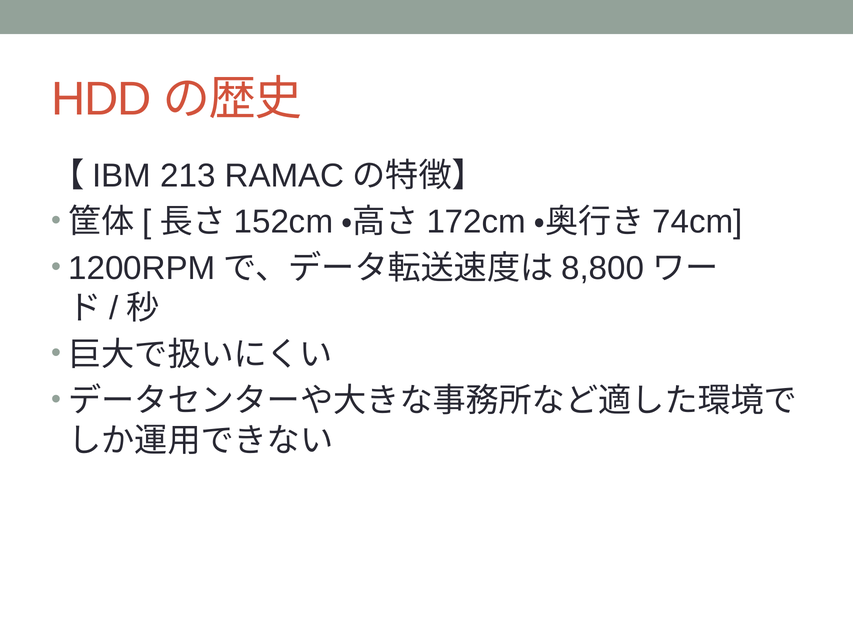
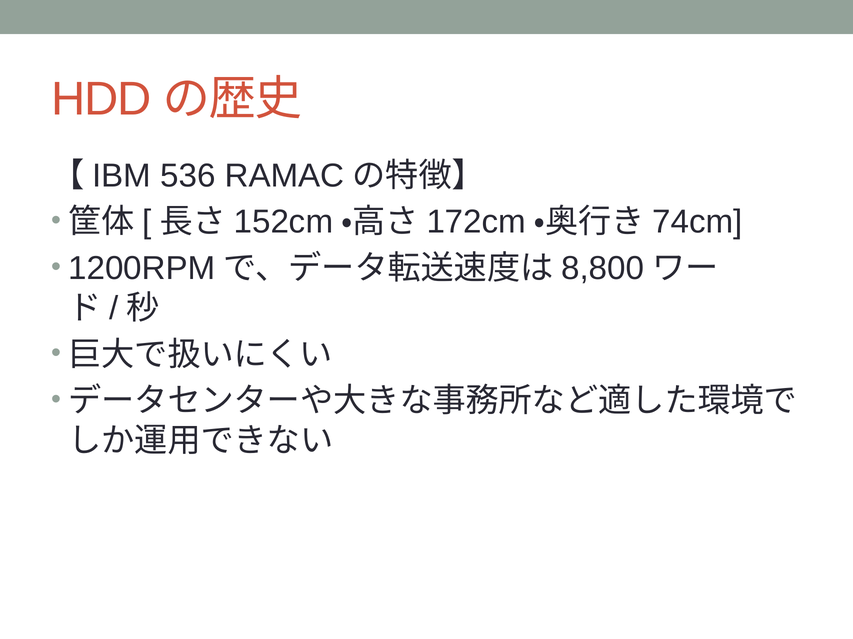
213: 213 -> 536 (188, 176)
